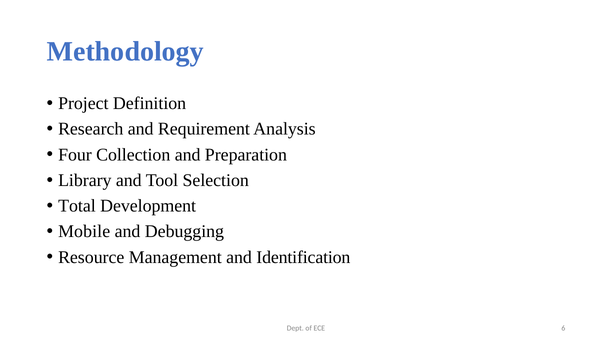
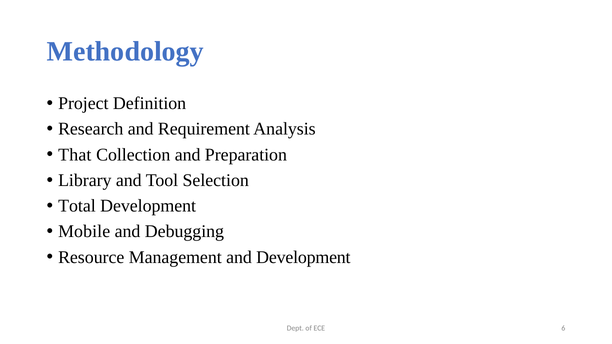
Four: Four -> That (75, 155)
and Identification: Identification -> Development (303, 257)
